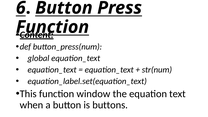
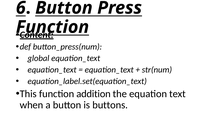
window: window -> addition (94, 94)
